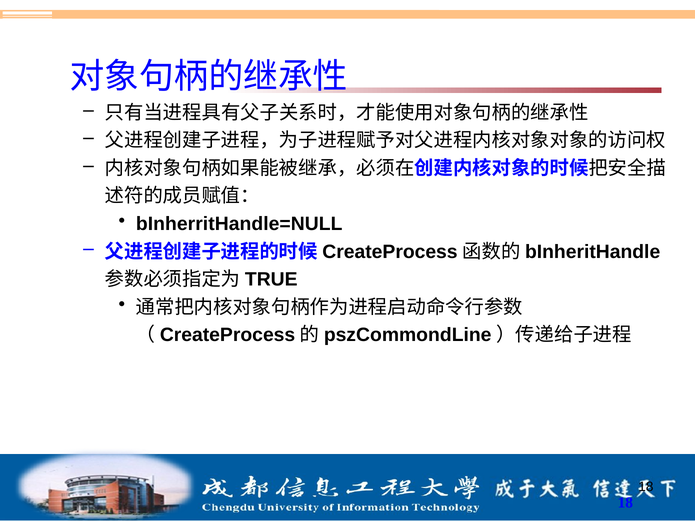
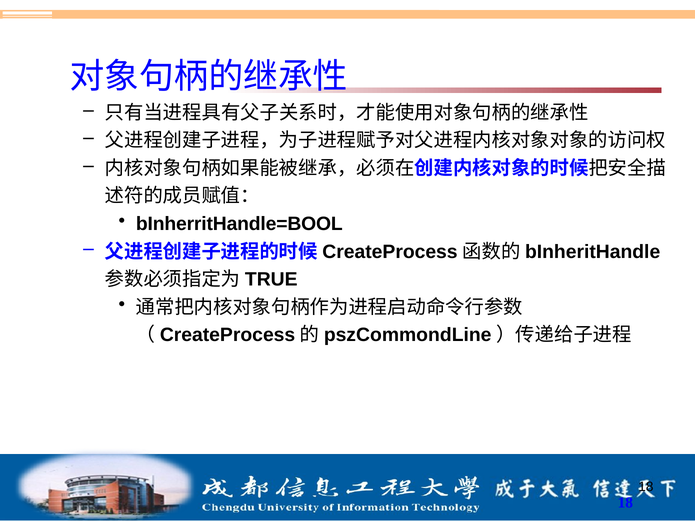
bInherritHandle=NULL: bInherritHandle=NULL -> bInherritHandle=BOOL (239, 224)
